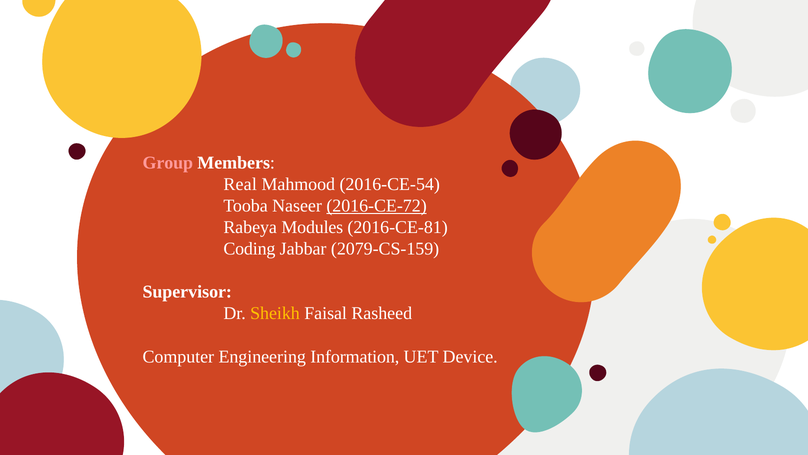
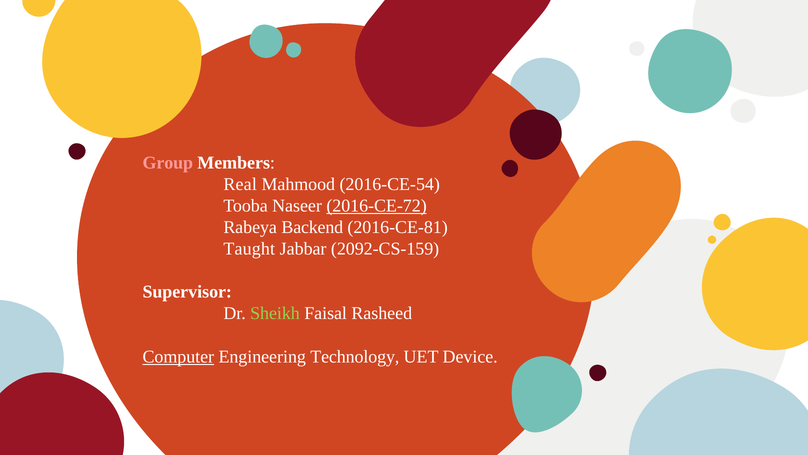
Modules: Modules -> Backend (312, 227)
Coding: Coding -> Taught (249, 249)
2079-CS-159: 2079-CS-159 -> 2092-CS-159 (385, 249)
Sheikh colour: yellow -> light green (275, 313)
Computer underline: none -> present (178, 356)
Information: Information -> Technology (355, 356)
